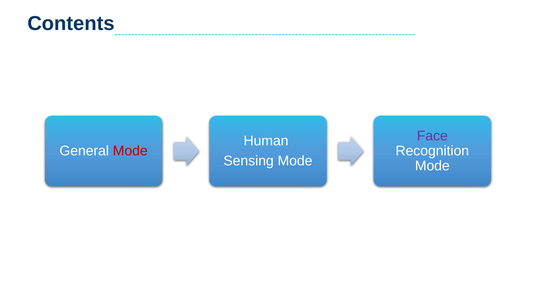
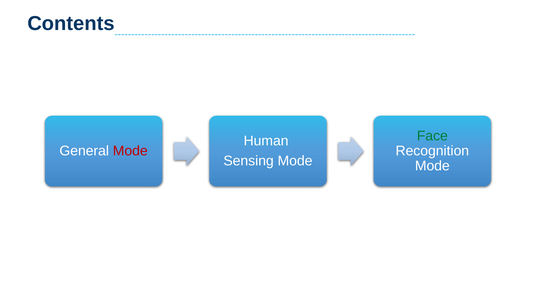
Face colour: purple -> green (432, 136)
